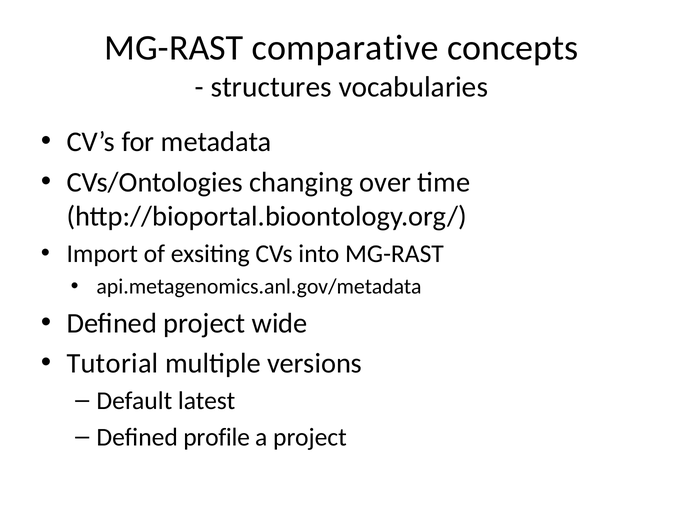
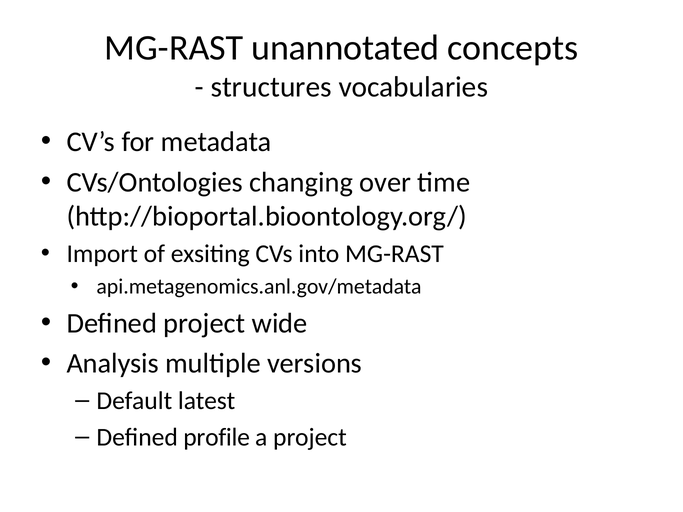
comparative: comparative -> unannotated (345, 48)
Tutorial: Tutorial -> Analysis (113, 364)
